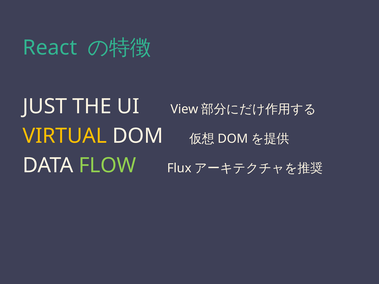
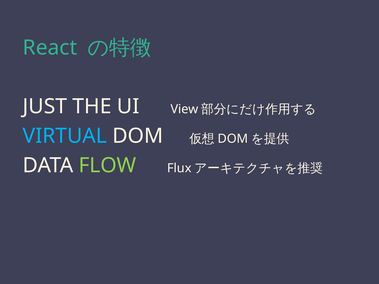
VIRTUAL colour: yellow -> light blue (65, 136)
